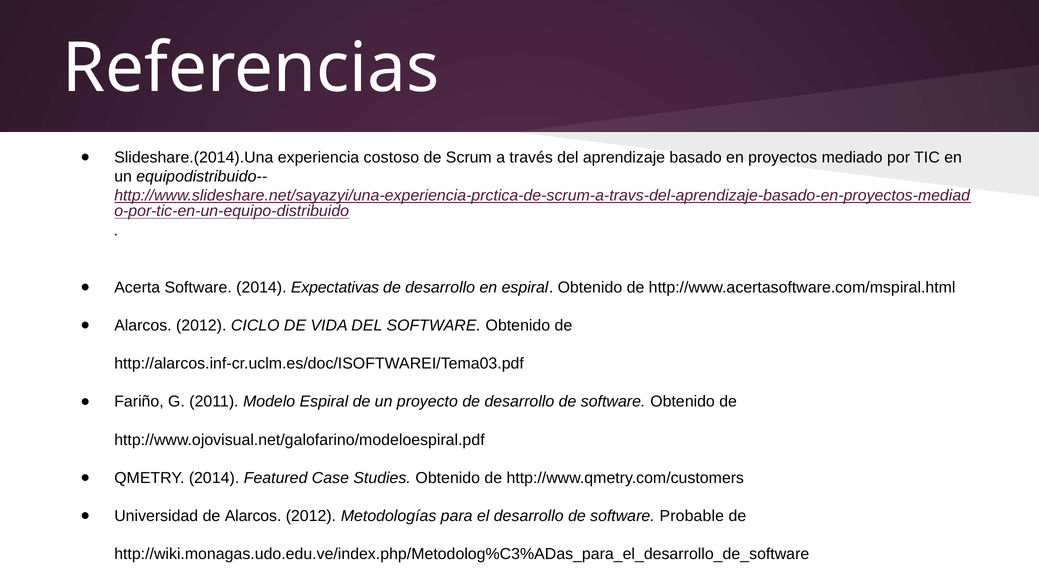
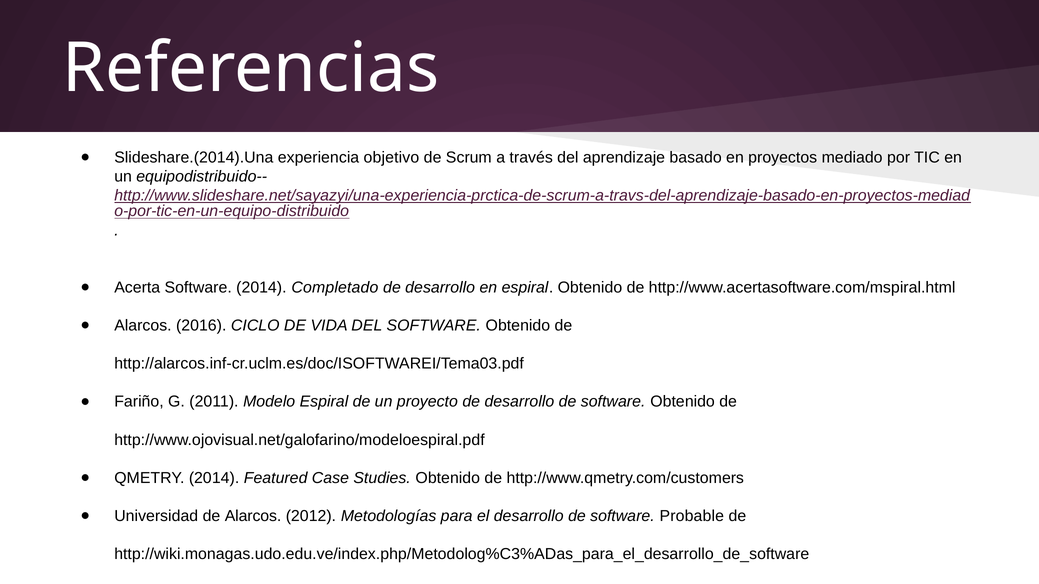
costoso: costoso -> objetivo (391, 157)
Expectativas: Expectativas -> Completado (335, 288)
2012: 2012 -> 2016 (201, 326)
